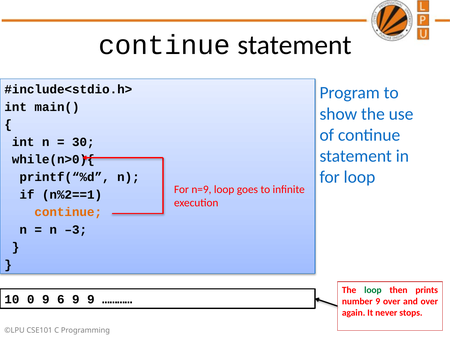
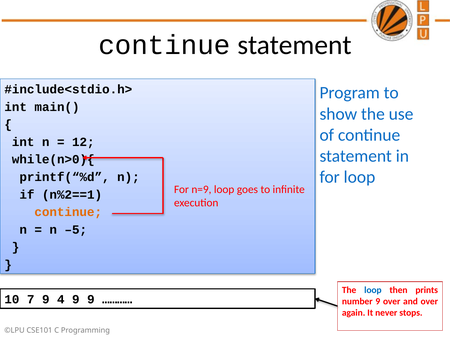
30: 30 -> 12 (83, 142)
–3: –3 -> –5 (76, 229)
loop colour: green -> blue (373, 290)
0: 0 -> 7 (31, 299)
6: 6 -> 4 (61, 299)
